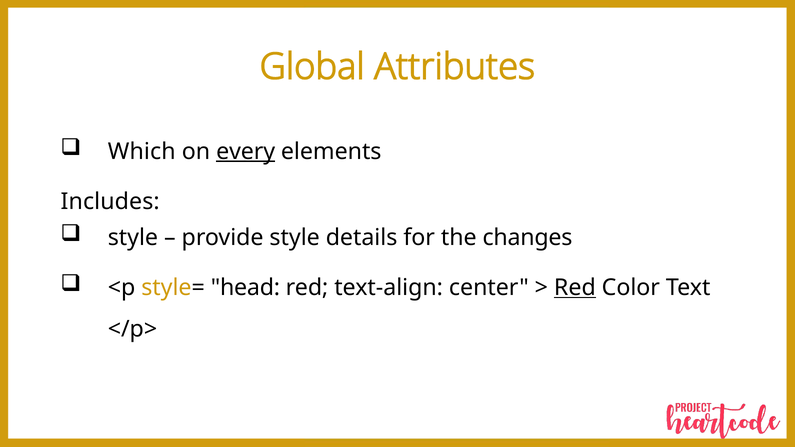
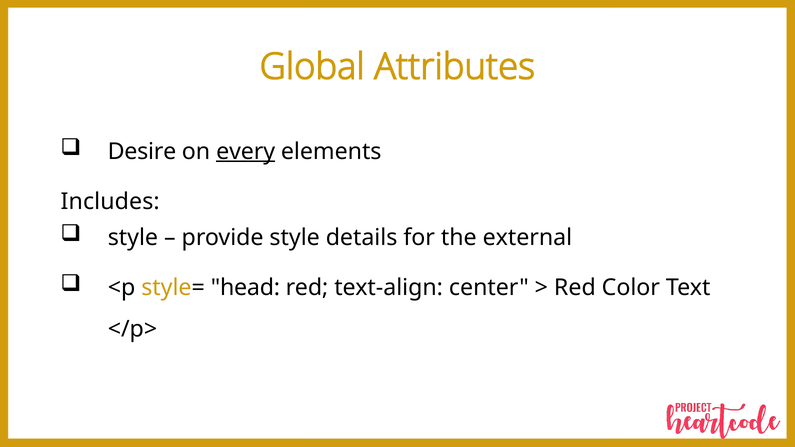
Which: Which -> Desire (142, 151)
changes: changes -> external (527, 238)
Red underline: present -> none (575, 288)
